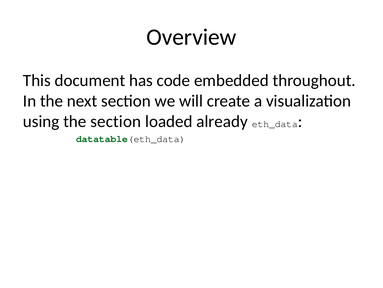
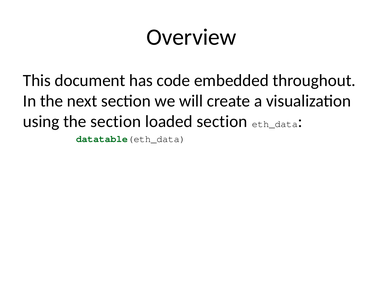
loaded already: already -> section (222, 121)
